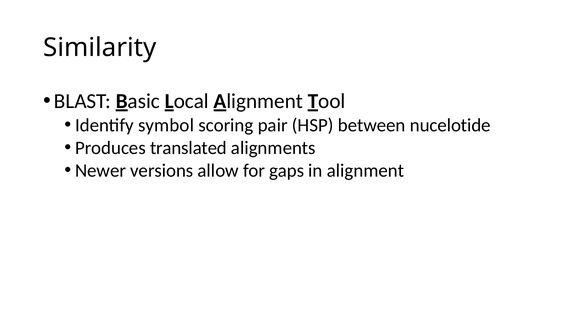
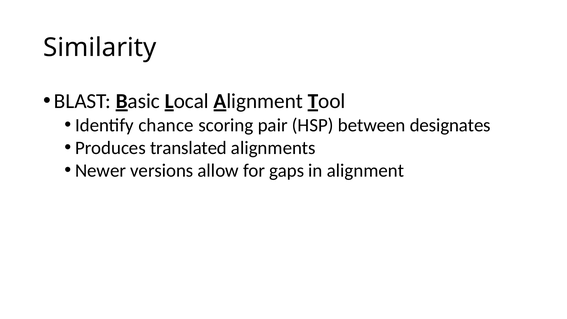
symbol: symbol -> chance (166, 125)
nucelotide: nucelotide -> designates (450, 125)
